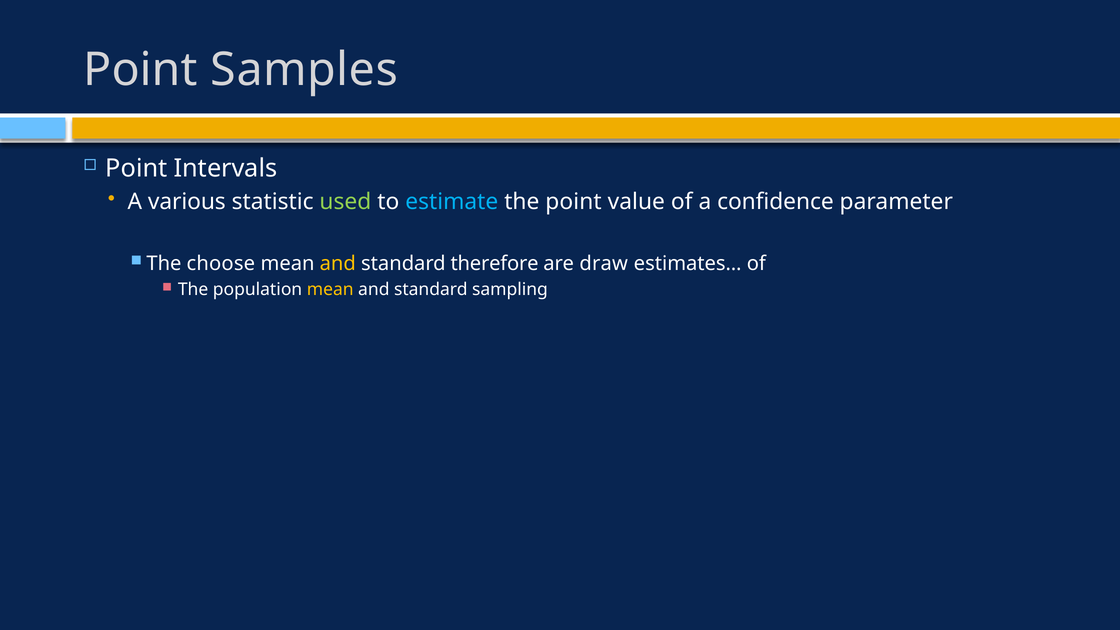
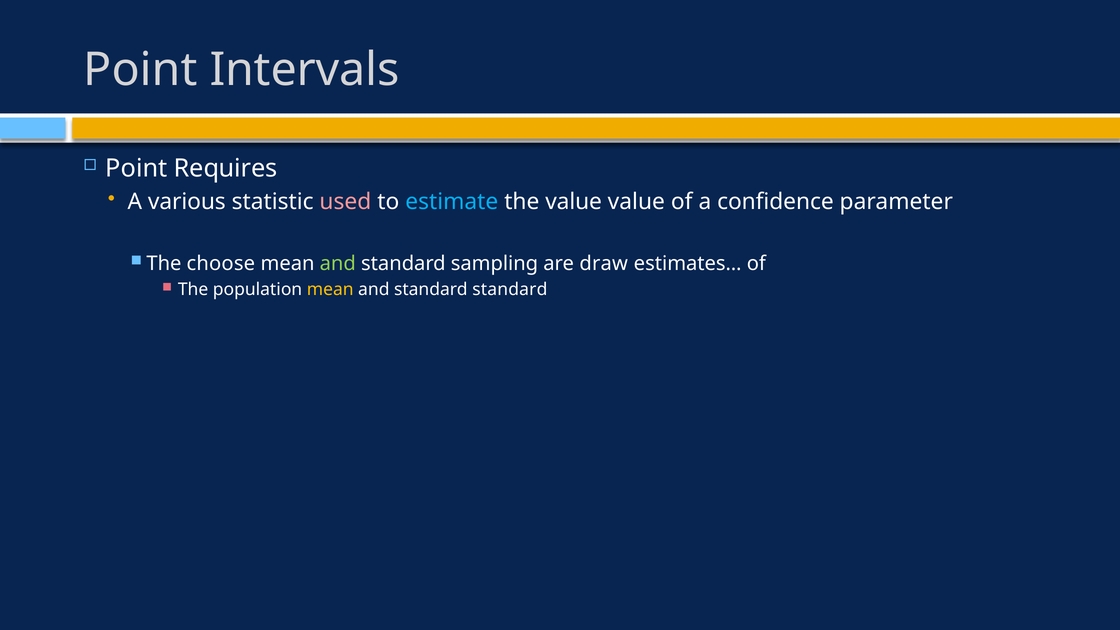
Samples: Samples -> Intervals (305, 70)
Intervals: Intervals -> Requires (226, 168)
used colour: light green -> pink (345, 202)
the point: point -> value (574, 202)
and colour: yellow -> light green (338, 264)
therefore: therefore -> sampling (494, 264)
standard sampling: sampling -> standard (510, 290)
